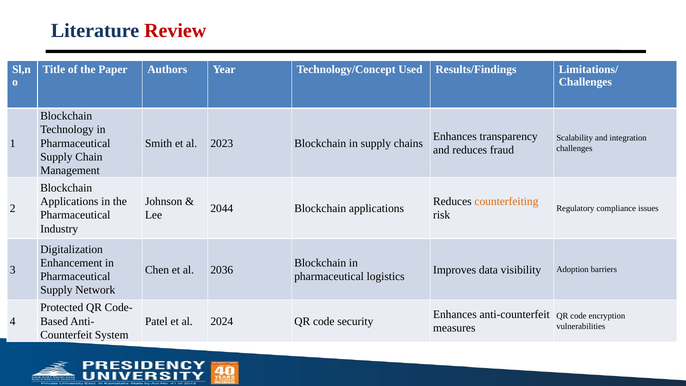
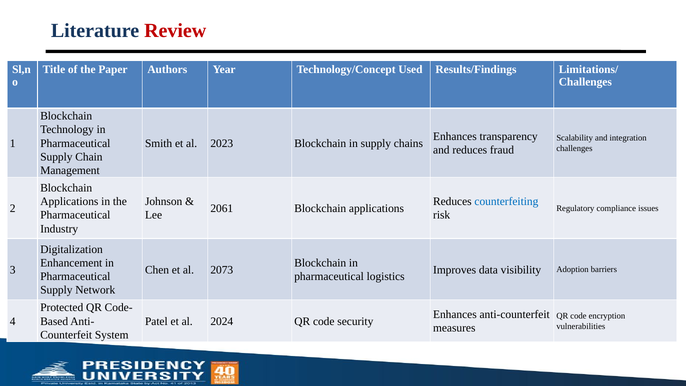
counterfeiting colour: orange -> blue (506, 202)
2044: 2044 -> 2061 (222, 208)
2036: 2036 -> 2073 (222, 270)
